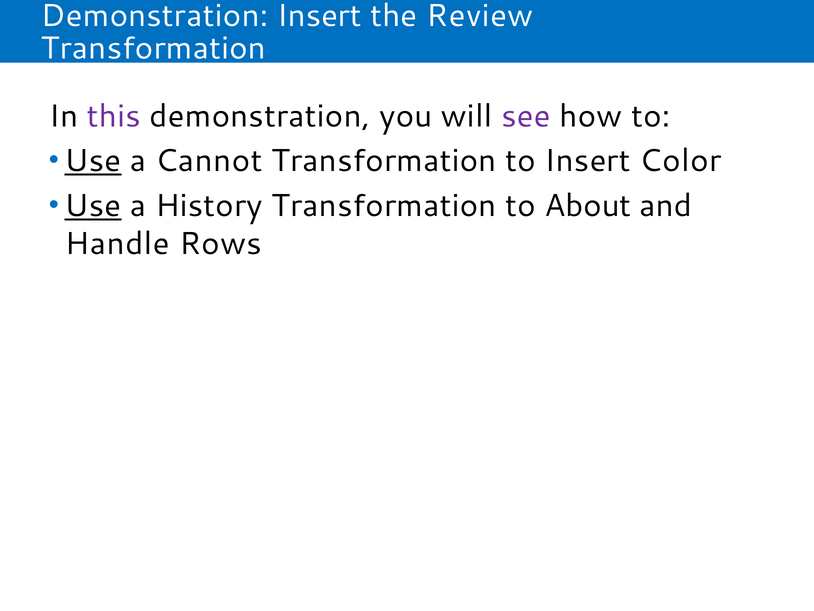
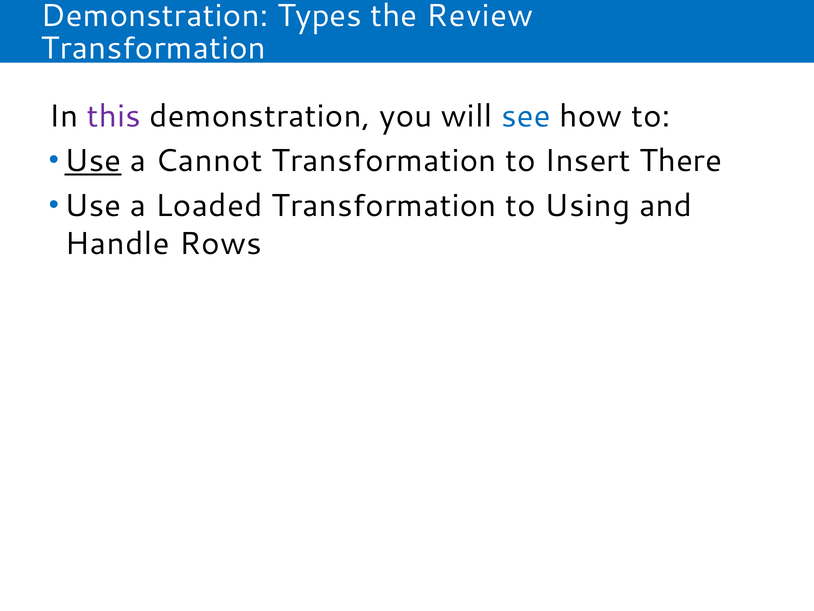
Demonstration Insert: Insert -> Types (319, 16)
see colour: purple -> blue (526, 116)
Color: Color -> There (681, 161)
Use underline: present -> none (93, 206)
History: History -> Loaded (209, 206)
About: About -> Using (587, 206)
